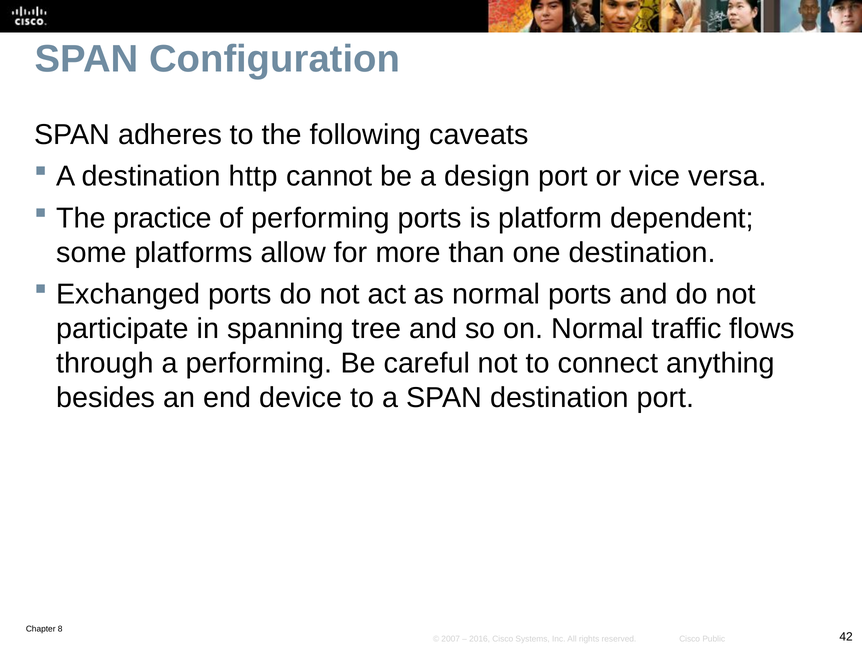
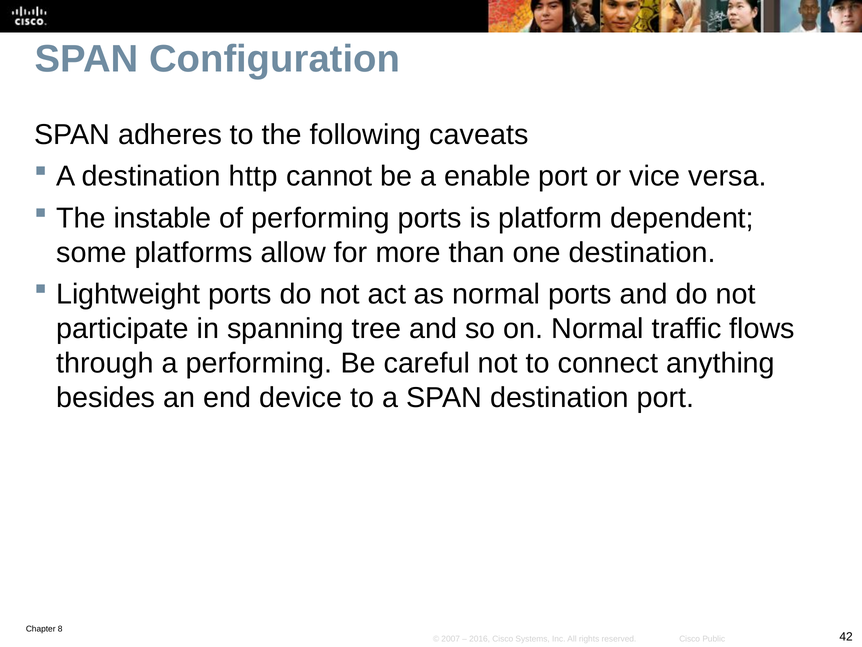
design: design -> enable (487, 176)
practice: practice -> instable (163, 218)
Exchanged: Exchanged -> Lightweight (128, 294)
